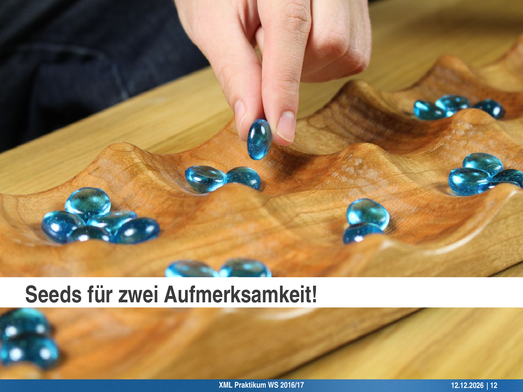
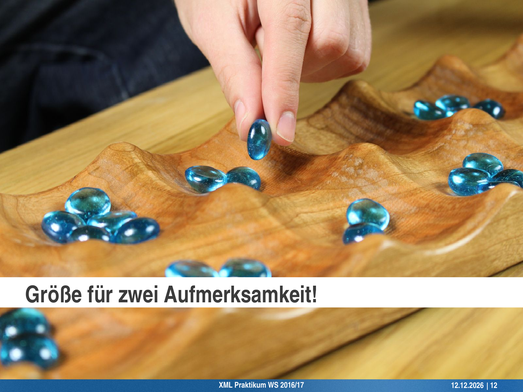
Seeds: Seeds -> Größe (54, 295)
